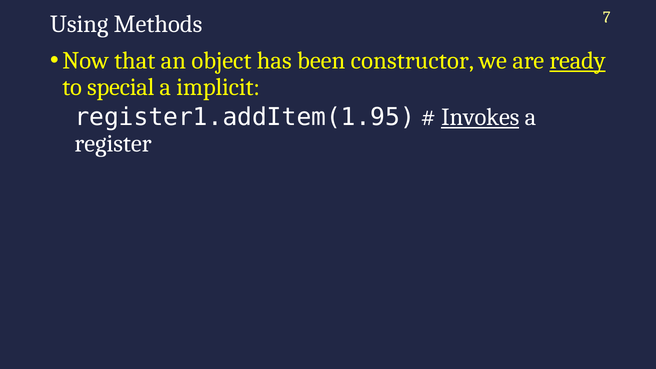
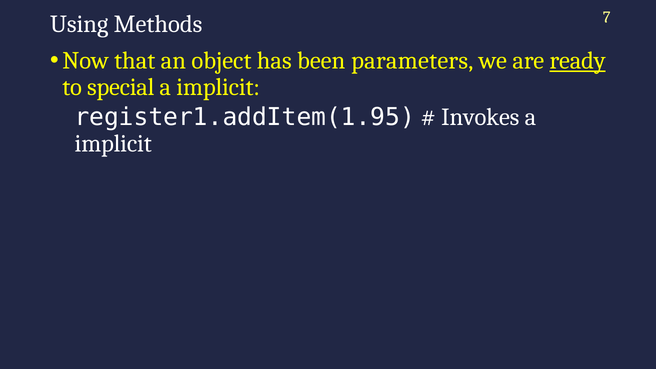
constructor: constructor -> parameters (412, 61)
Invokes underline: present -> none (480, 117)
register: register -> implicit (113, 144)
